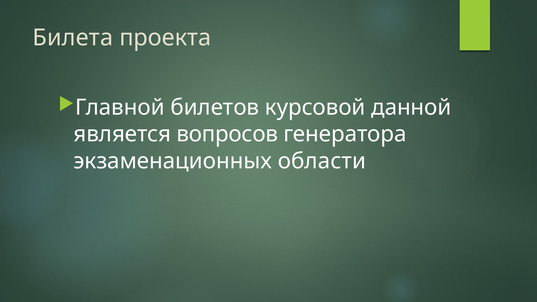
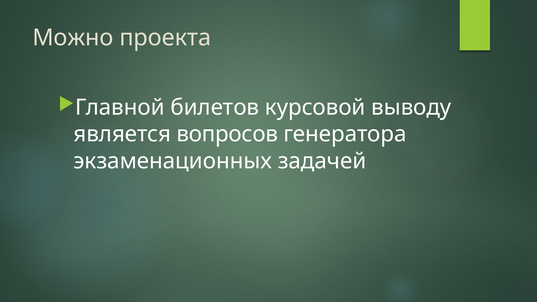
Билета: Билета -> Можно (73, 38)
данной: данной -> выводу (411, 107)
области: области -> задачей (322, 161)
